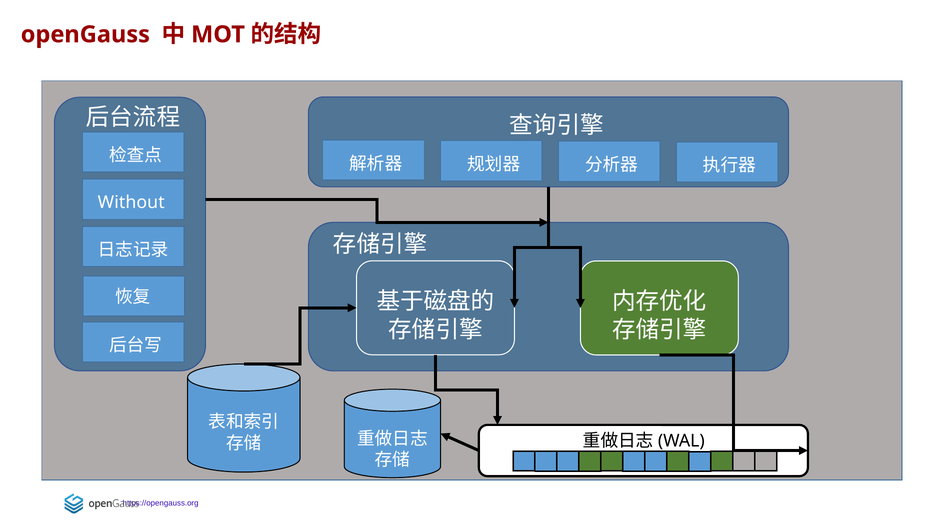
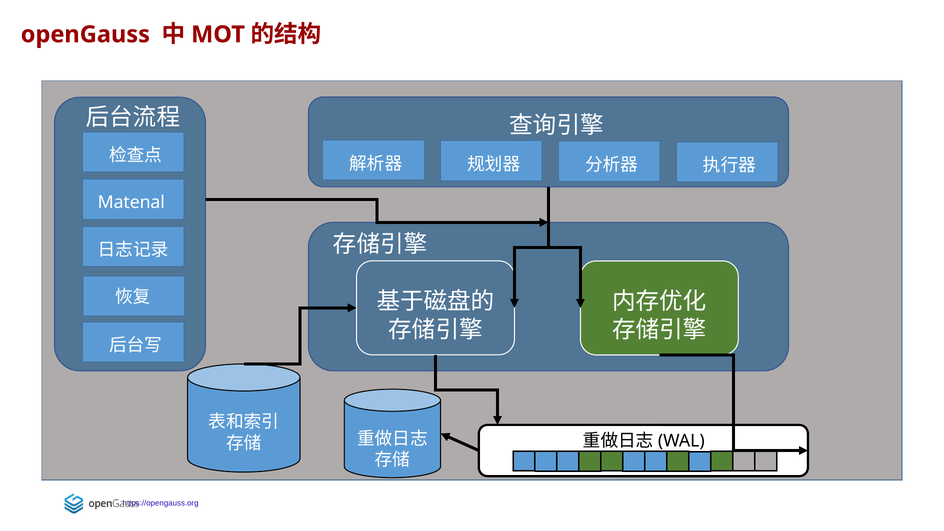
Without: Without -> Matenal (131, 202)
